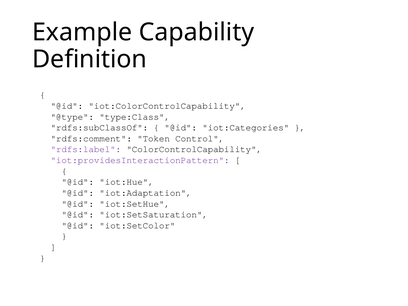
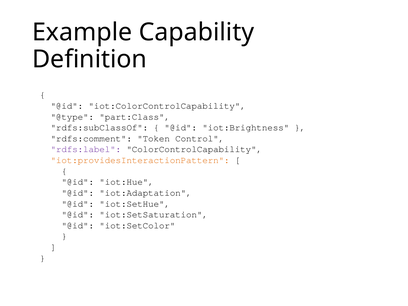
type:Class: type:Class -> part:Class (135, 117)
iot:Categories: iot:Categories -> iot:Brightness (246, 128)
iot:providesInteractionPattern colour: purple -> orange (140, 160)
